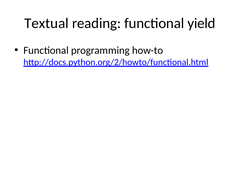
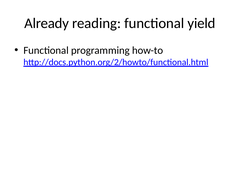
Textual: Textual -> Already (47, 23)
